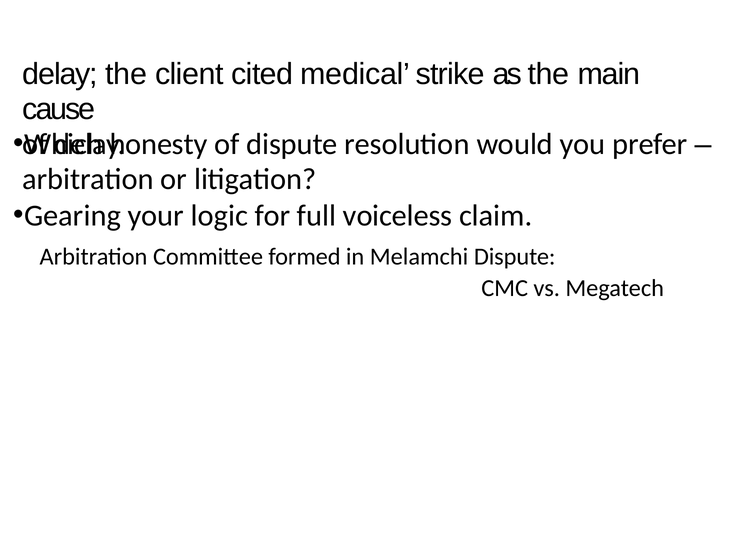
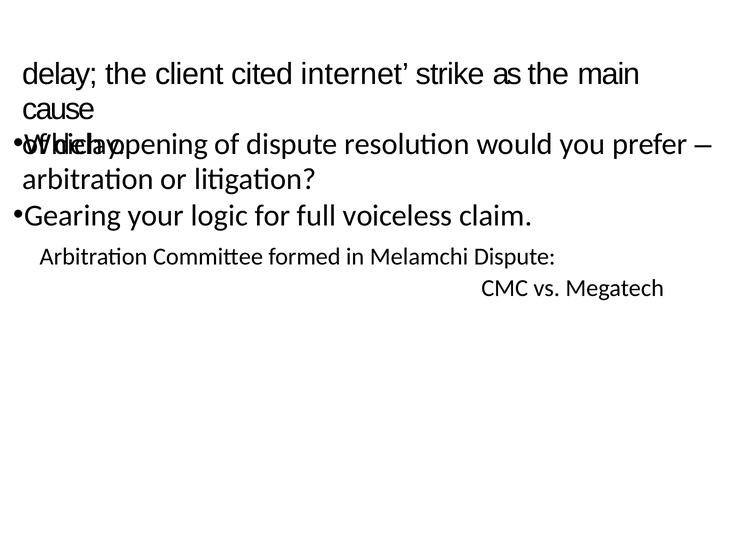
medical: medical -> internet (355, 74)
honesty: honesty -> opening (159, 144)
